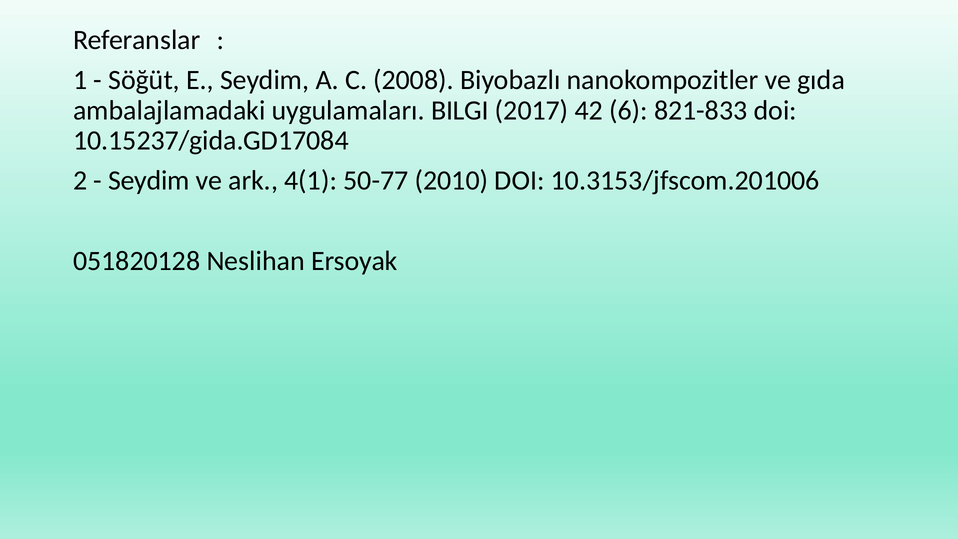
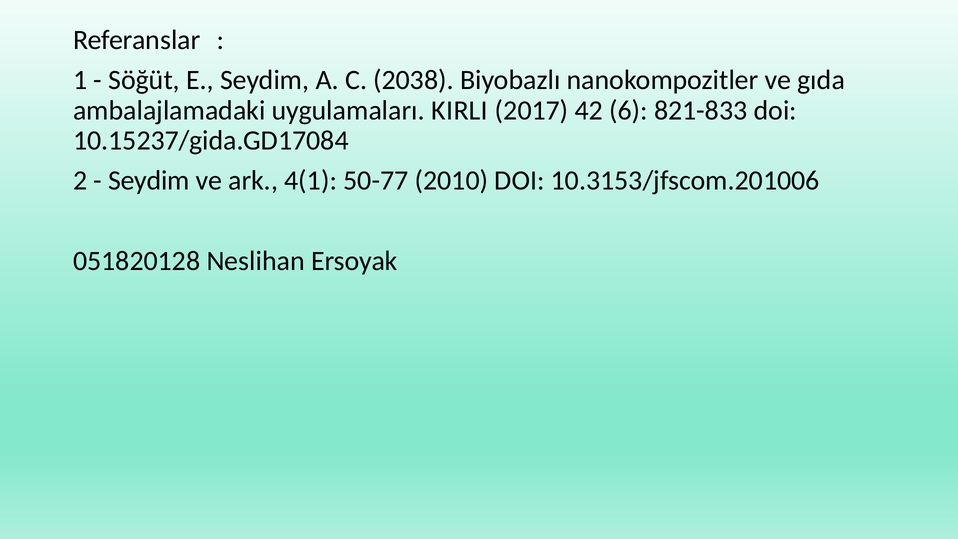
2008: 2008 -> 2038 (414, 80)
BILGI: BILGI -> KIRLI (460, 110)
